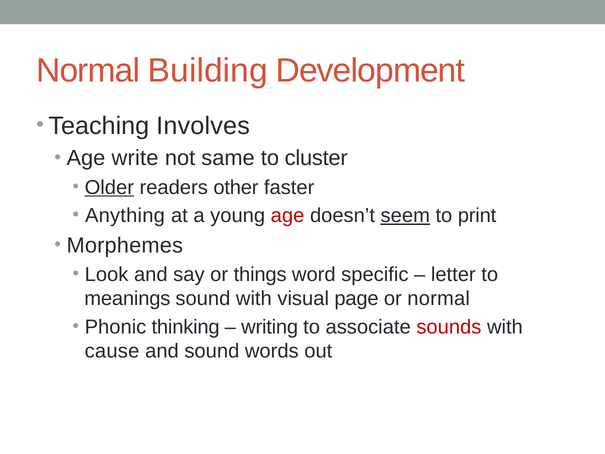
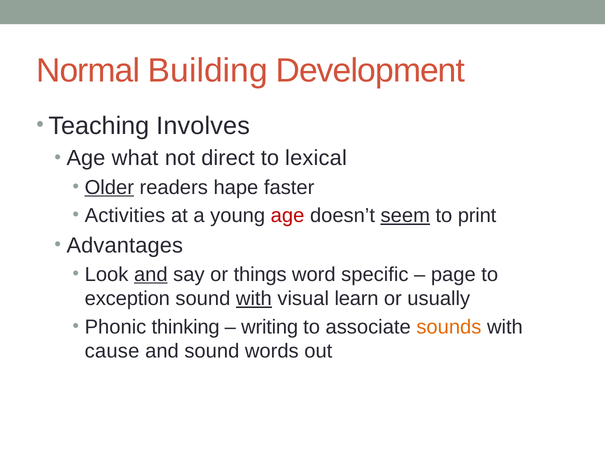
write: write -> what (135, 158)
same: same -> direct (228, 158)
cluster: cluster -> lexical (316, 158)
other: other -> hape (236, 187)
Anything: Anything -> Activities (125, 215)
Morphemes: Morphemes -> Advantages (125, 245)
and underline: none -> present (151, 274)
letter: letter -> page (453, 274)
meanings: meanings -> exception (127, 298)
with underline: none -> present (254, 298)
page: page -> learn (357, 298)
or normal: normal -> usually (439, 298)
sounds colour: red -> orange (449, 327)
